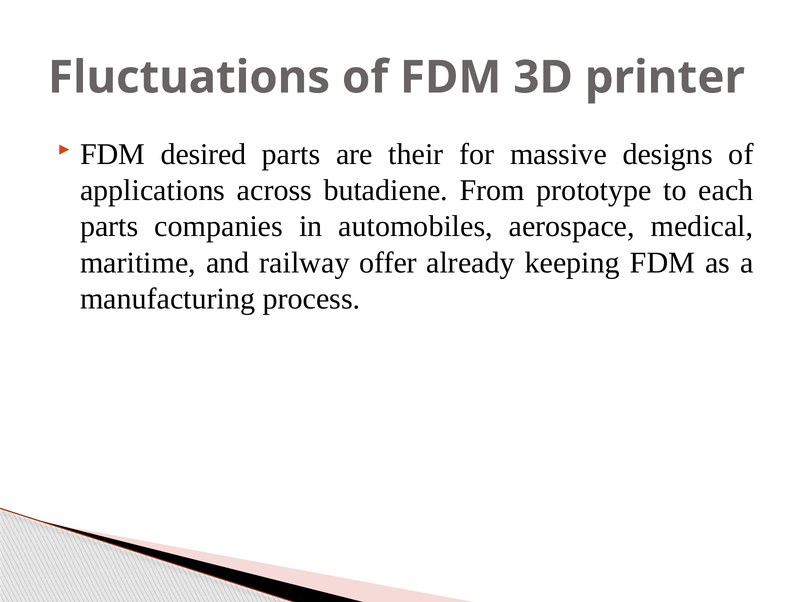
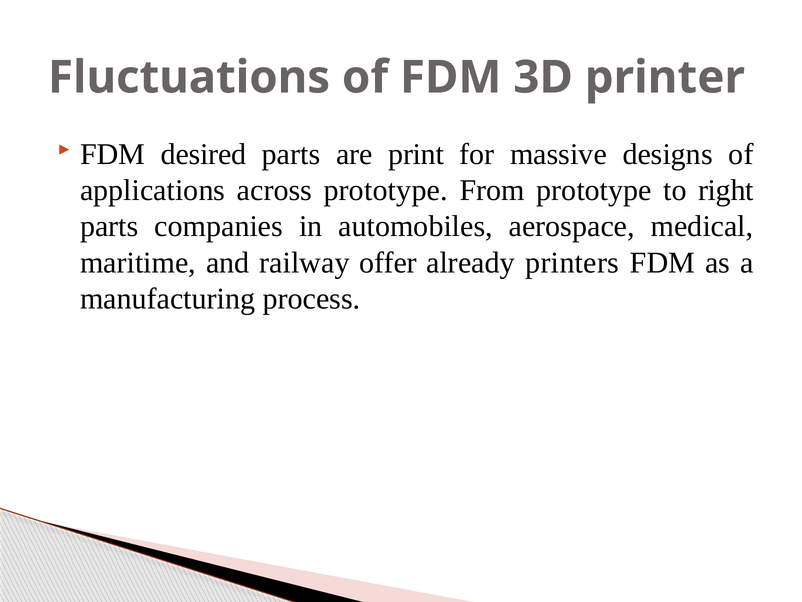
their: their -> print (416, 154)
across butadiene: butadiene -> prototype (386, 190)
each: each -> right (726, 190)
keeping: keeping -> printers (572, 262)
